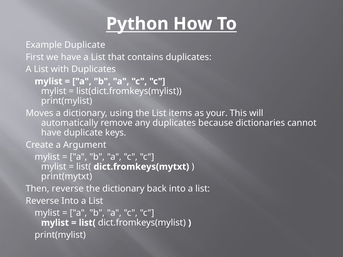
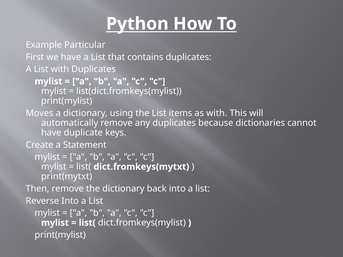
Example Duplicate: Duplicate -> Particular (85, 45)
as your: your -> with (217, 113)
Argument: Argument -> Statement (85, 145)
Then reverse: reverse -> remove (68, 189)
